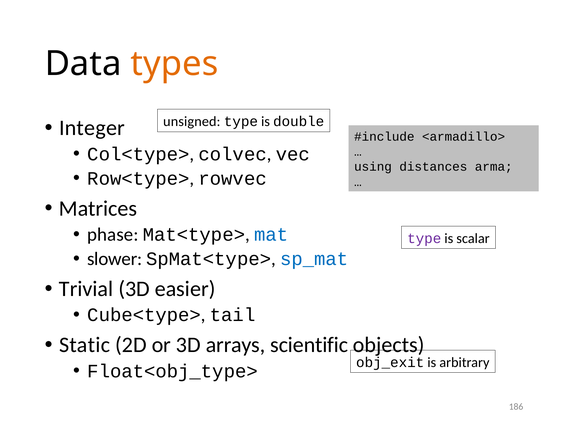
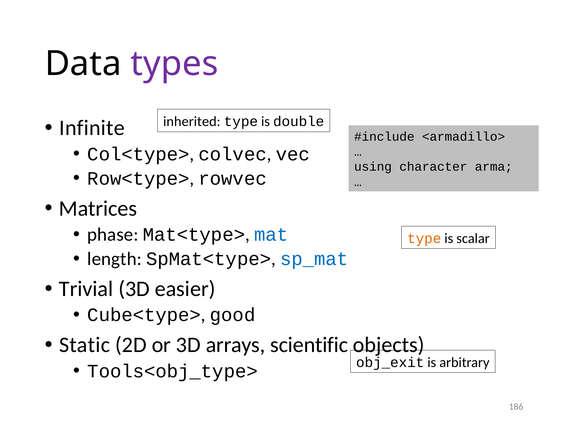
types colour: orange -> purple (174, 64)
unsigned: unsigned -> inherited (192, 122)
Integer: Integer -> Infinite (92, 128)
distances: distances -> character (433, 167)
type colour: purple -> orange (424, 238)
slower: slower -> length (115, 259)
tail: tail -> good (233, 315)
Float<obj_type>: Float<obj_type> -> Tools<obj_type> (173, 371)
